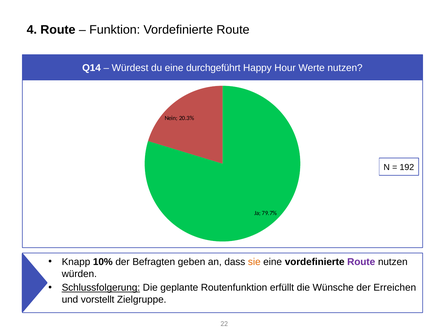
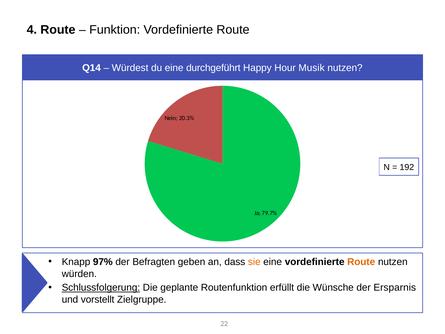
Werte: Werte -> Musik (312, 68)
10%: 10% -> 97% (103, 262)
Route colour: purple -> orange (361, 262)
Erreichen: Erreichen -> Ersparnis (395, 287)
